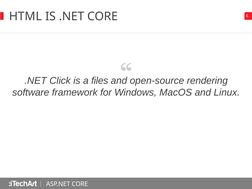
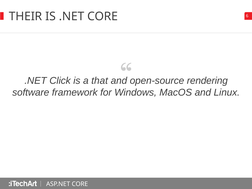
HTML: HTML -> THEIR (26, 16)
files: files -> that (100, 81)
